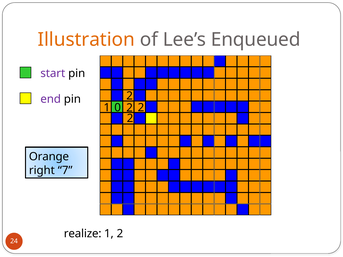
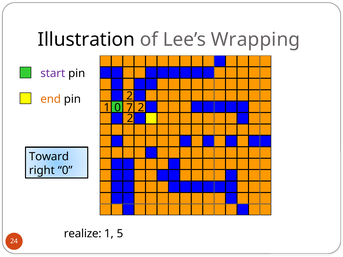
Illustration colour: orange -> black (86, 40)
Enqueued: Enqueued -> Wrapping (256, 40)
end colour: purple -> orange (51, 99)
2: 2 -> 7 (130, 108)
Orange: Orange -> Toward (49, 157)
right 7: 7 -> 0 (65, 170)
2: 2 -> 5 (120, 234)
